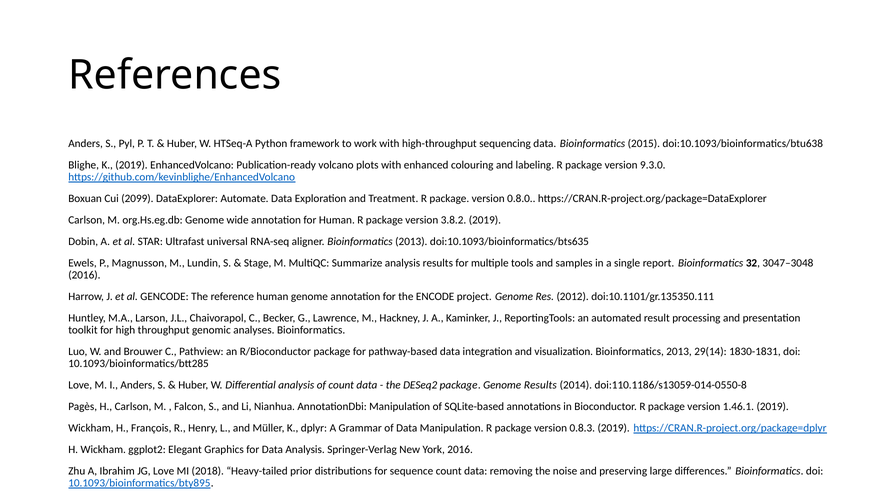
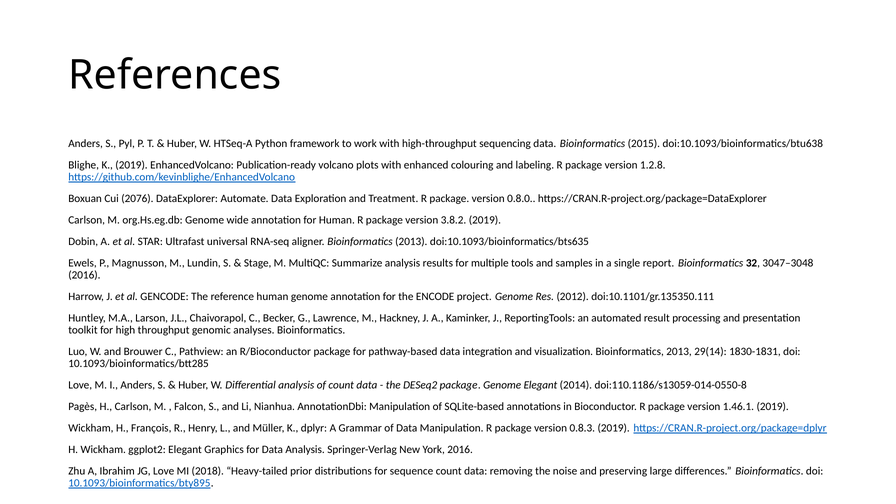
9.3.0: 9.3.0 -> 1.2.8 (653, 165)
2099: 2099 -> 2076 (137, 199)
Genome Results: Results -> Elegant (540, 385)
